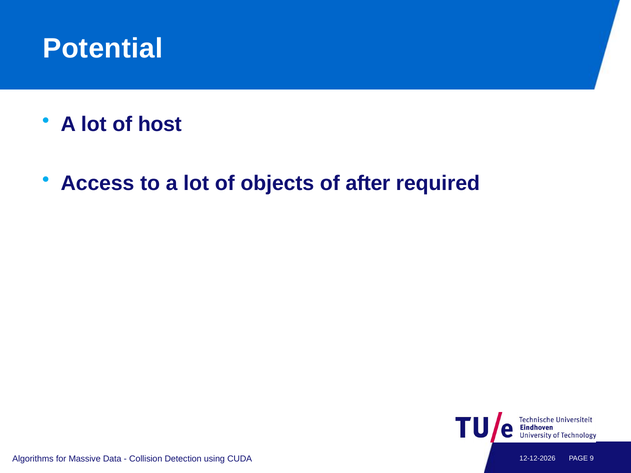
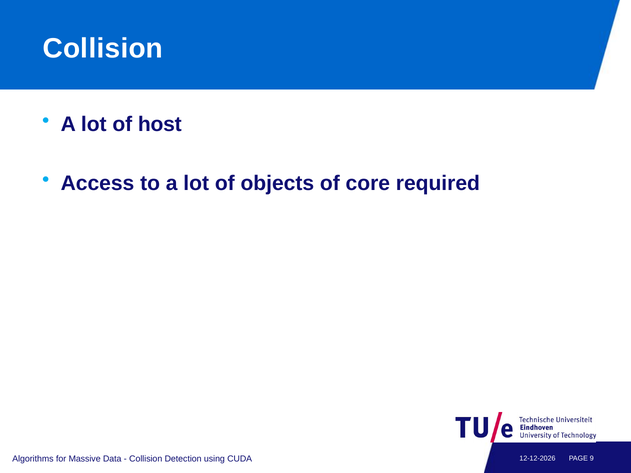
Potential: Potential -> Collision (103, 49)
after: after -> core (368, 183)
